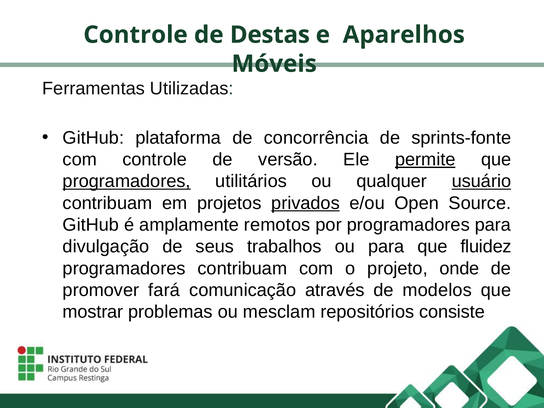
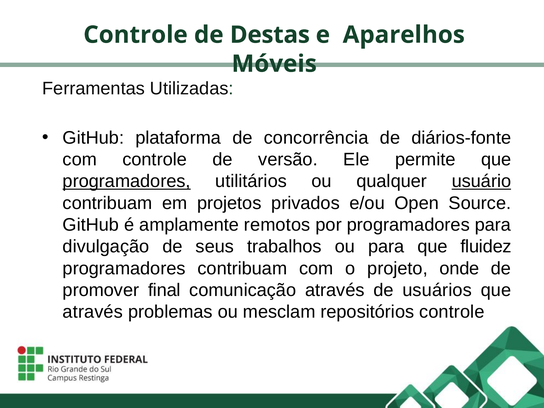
sprints-fonte: sprints-fonte -> diários-fonte (461, 138)
permite underline: present -> none (425, 160)
privados underline: present -> none (306, 203)
fará: fará -> final (164, 290)
modelos: modelos -> usuários (437, 290)
mostrar: mostrar -> através (93, 312)
repositórios consiste: consiste -> controle (452, 312)
